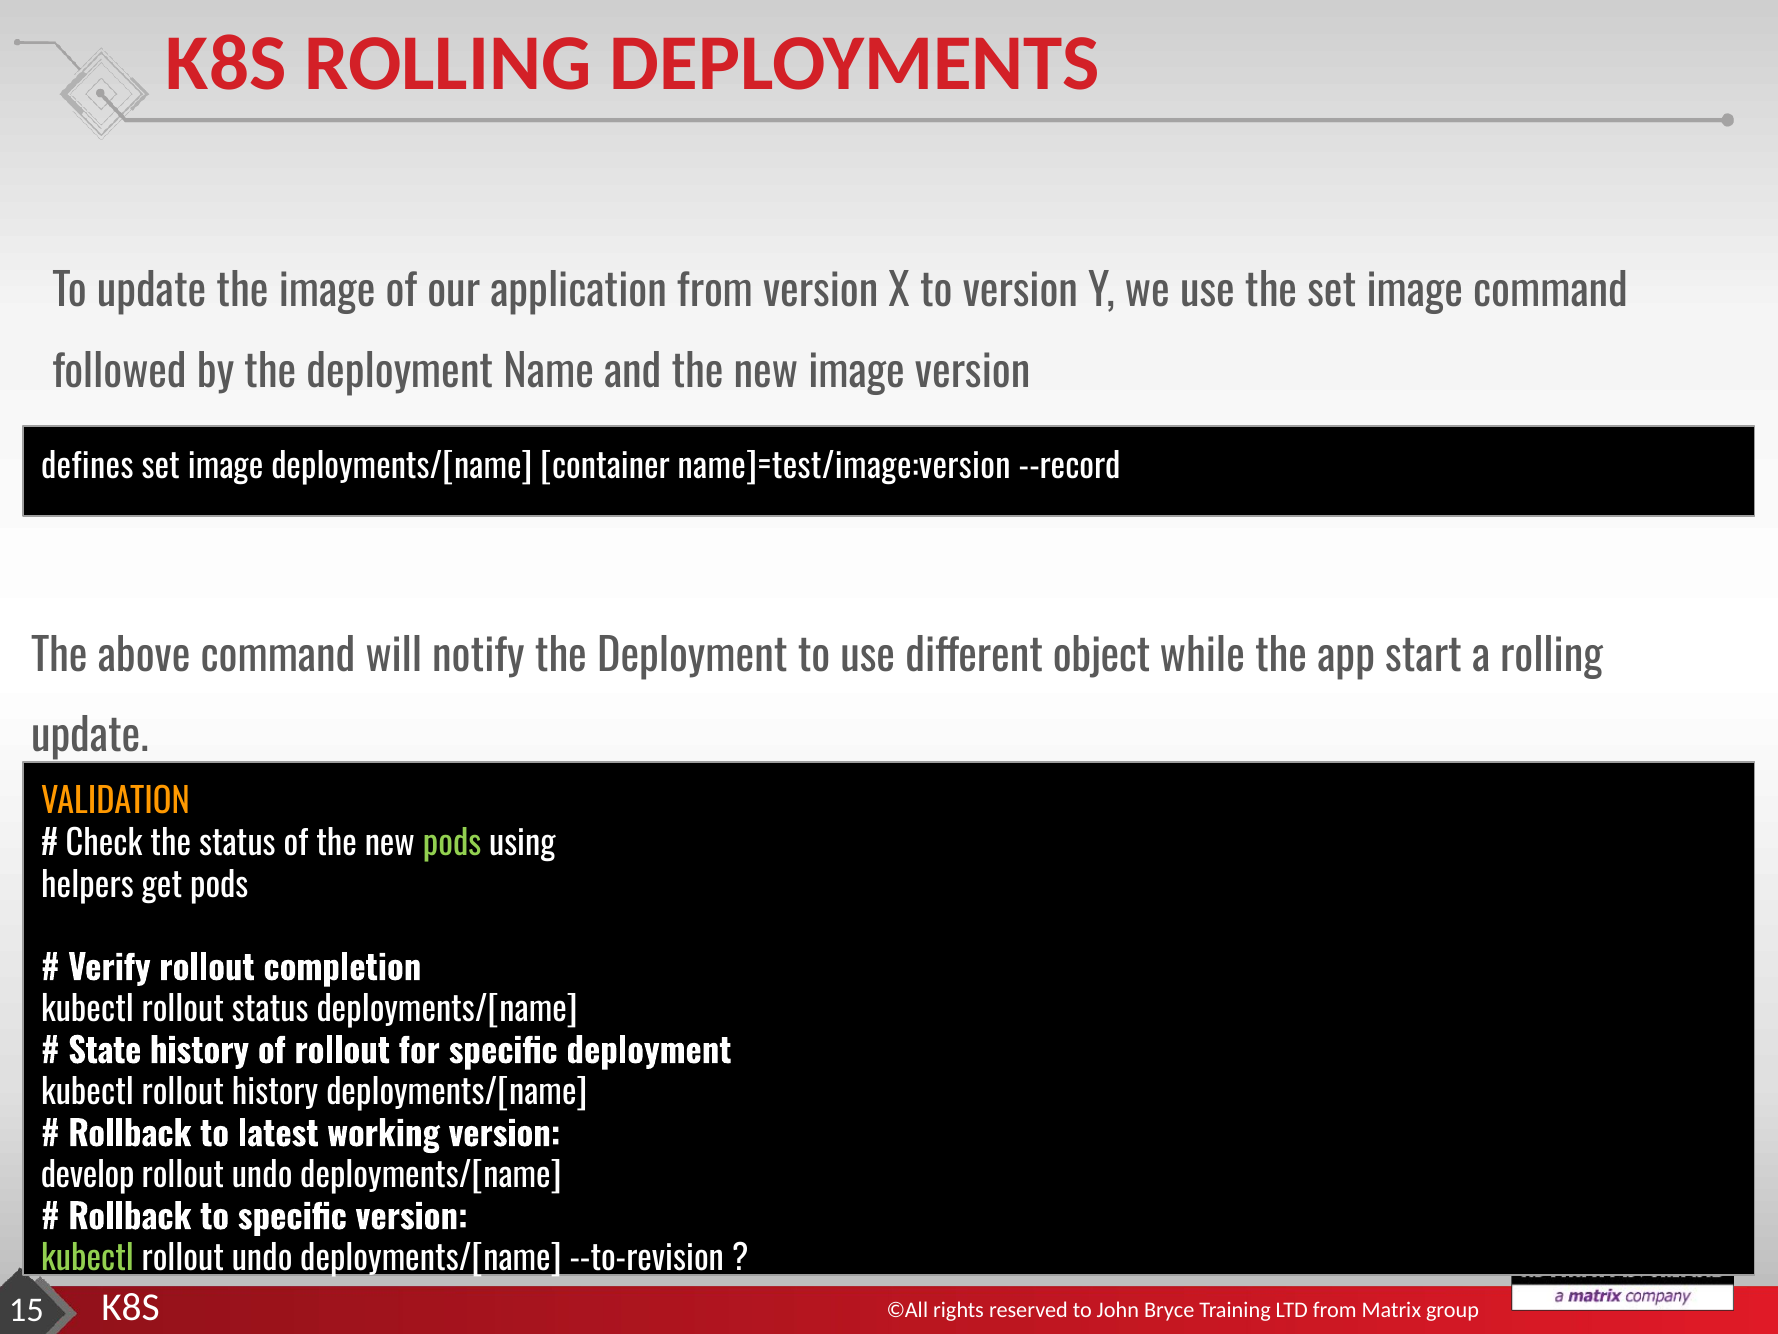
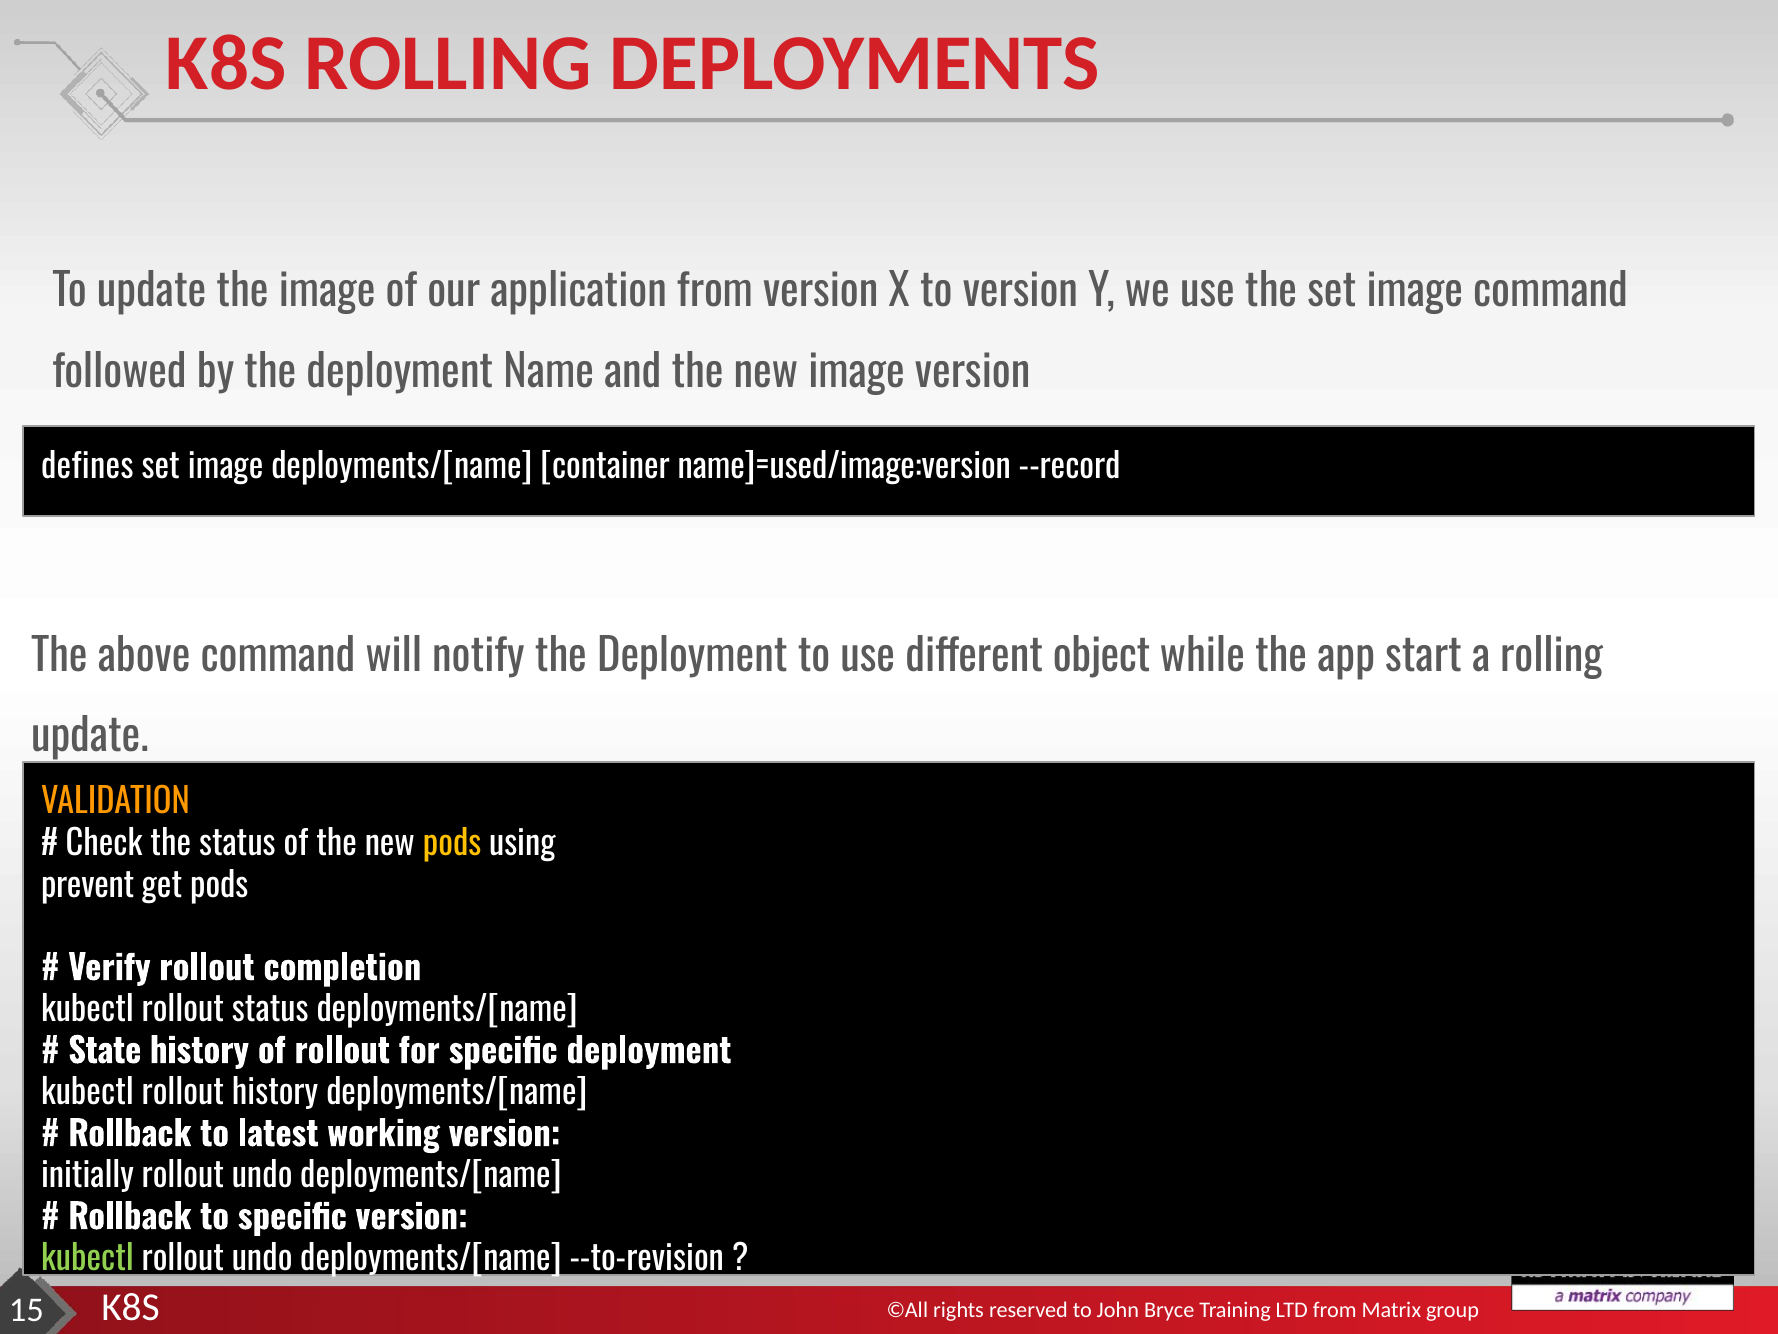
name]=test/image:version: name]=test/image:version -> name]=used/image:version (844, 467)
pods colour: light green -> yellow (452, 844)
helpers: helpers -> prevent (88, 885)
develop: develop -> initially (87, 1176)
